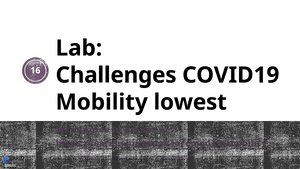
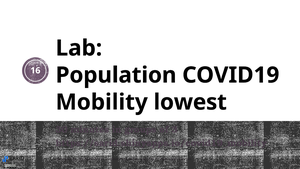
Challenges: Challenges -> Population (116, 75)
